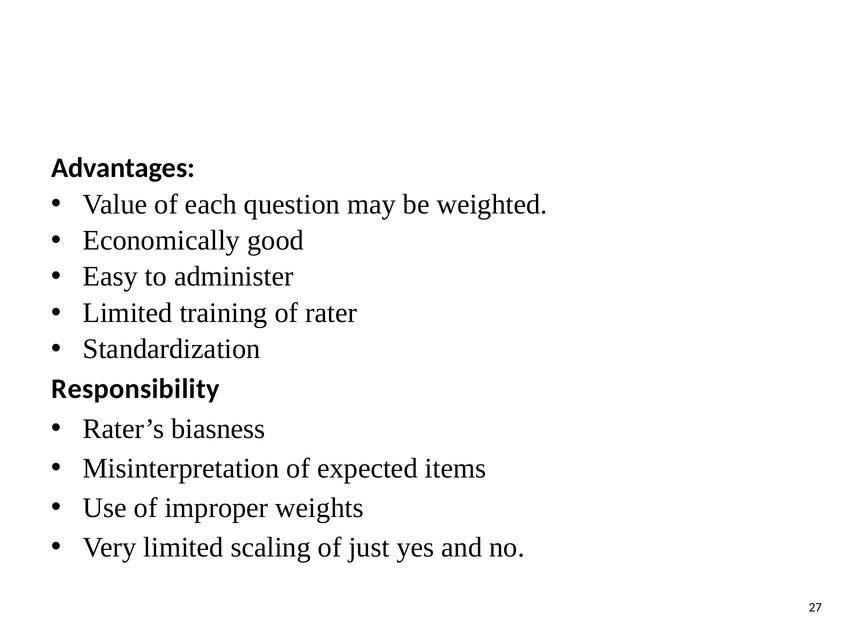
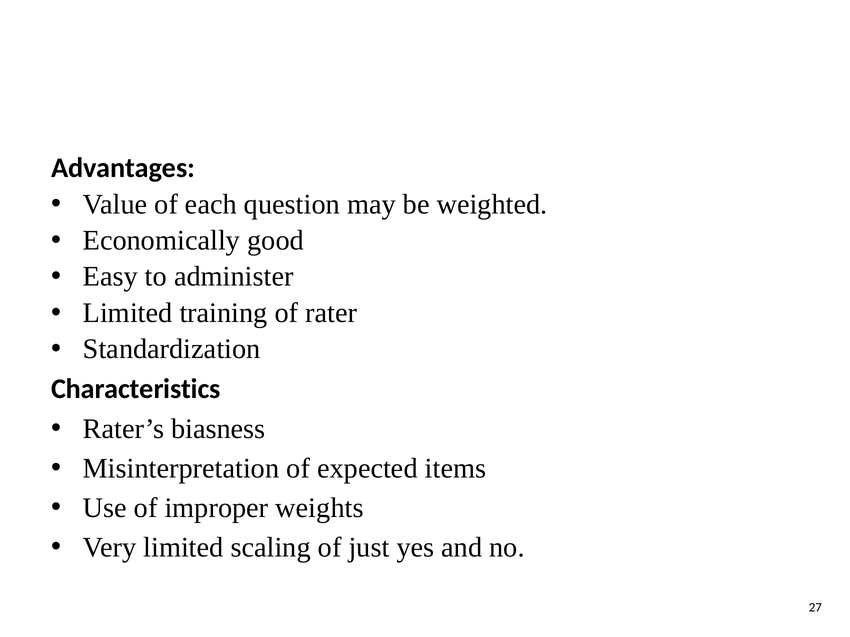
Responsibility: Responsibility -> Characteristics (136, 389)
